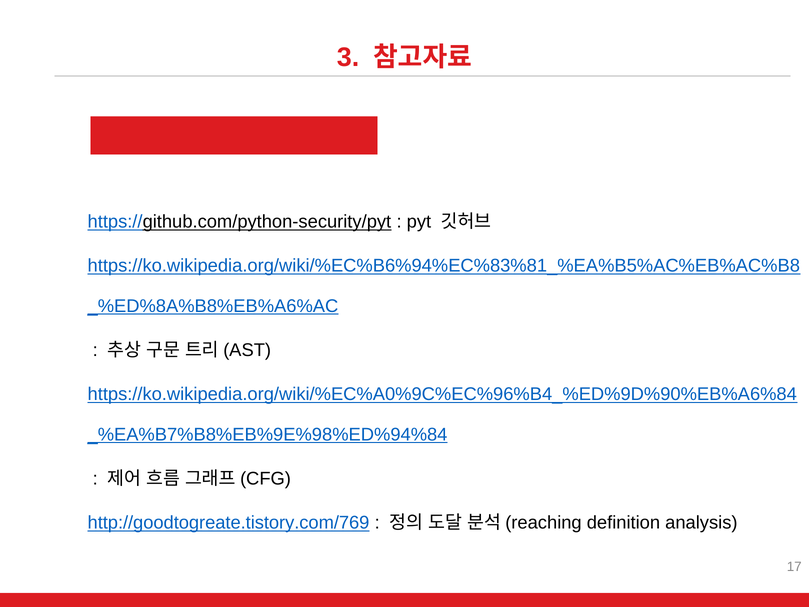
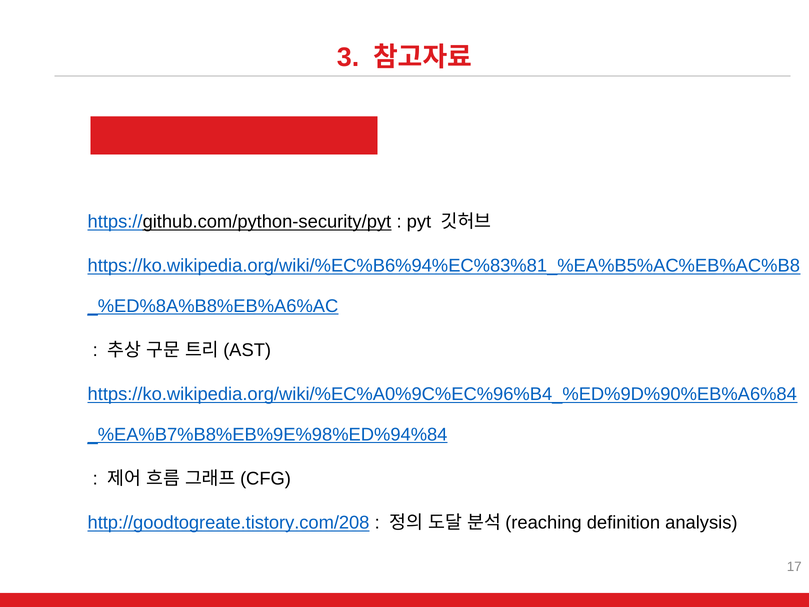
http://goodtogreate.tistory.com/769: http://goodtogreate.tistory.com/769 -> http://goodtogreate.tistory.com/208 (229, 523)
